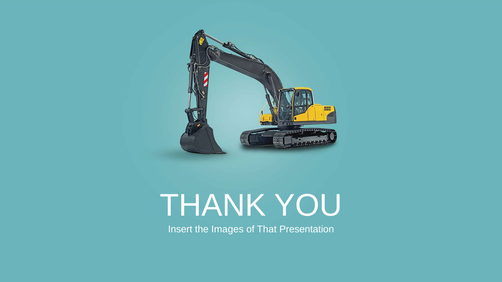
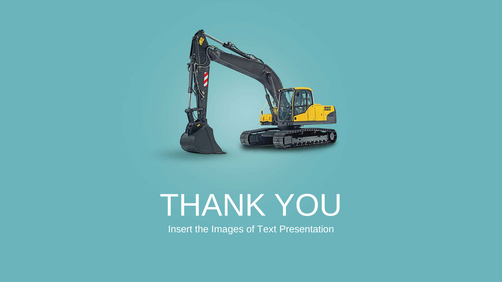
That: That -> Text (267, 230)
